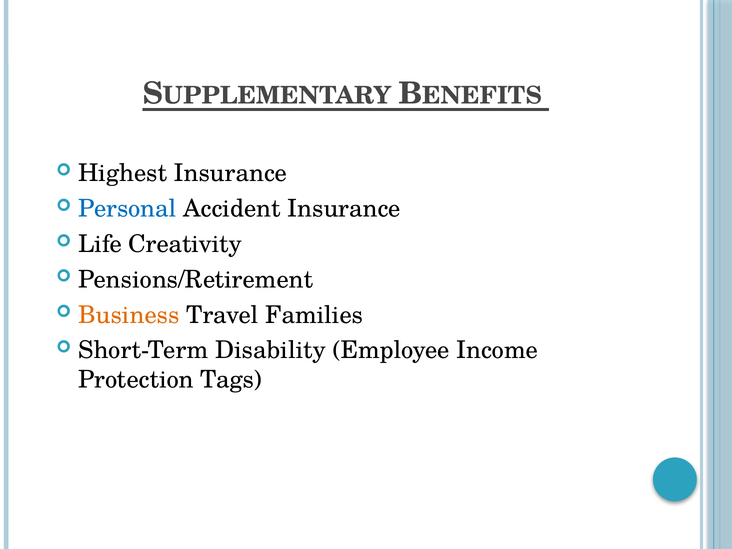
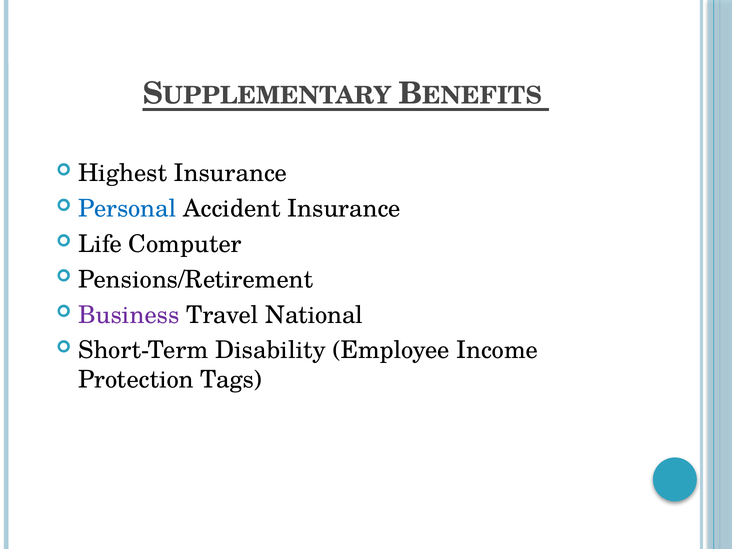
Creativity: Creativity -> Computer (185, 244)
Business colour: orange -> purple (129, 315)
Families: Families -> National (314, 315)
